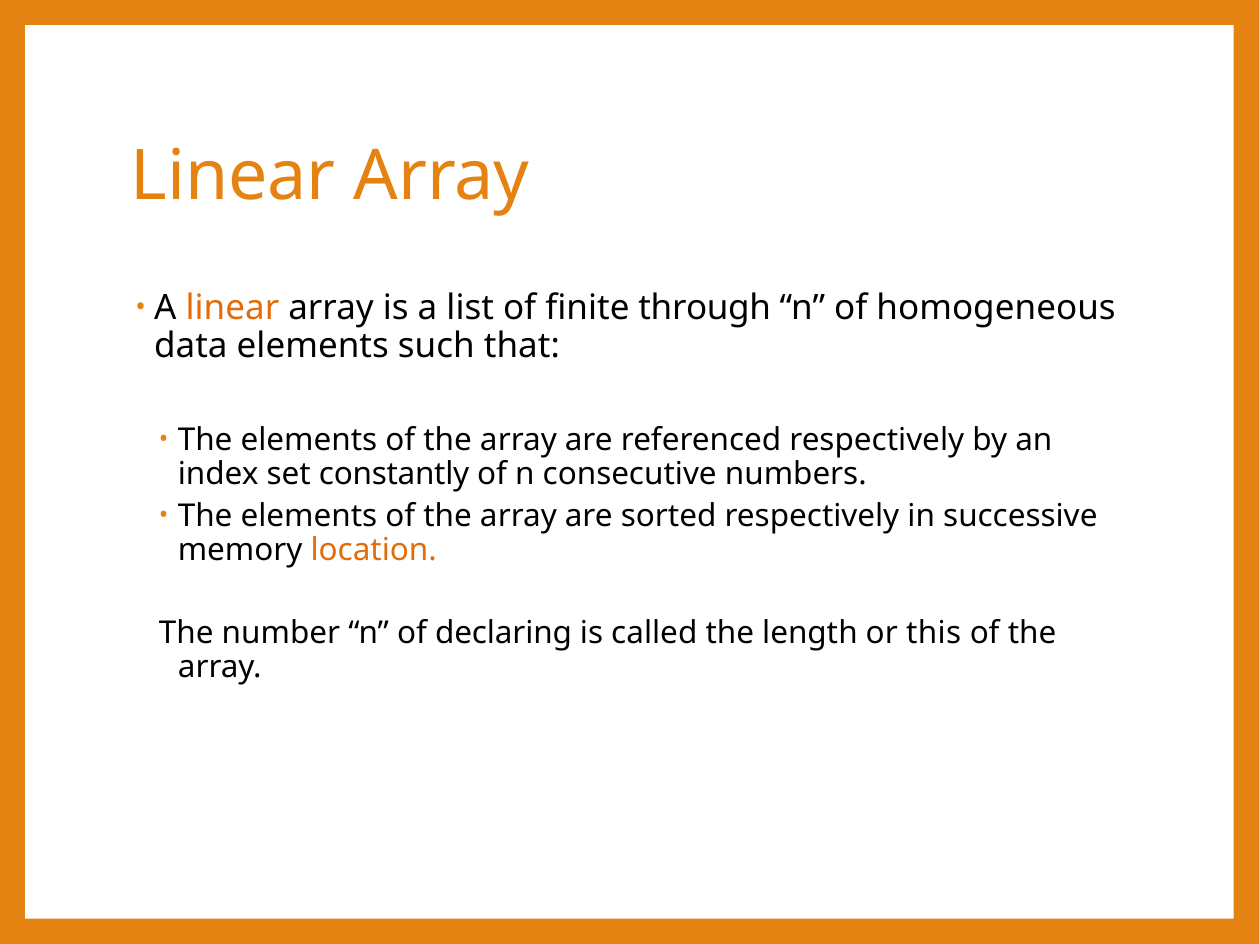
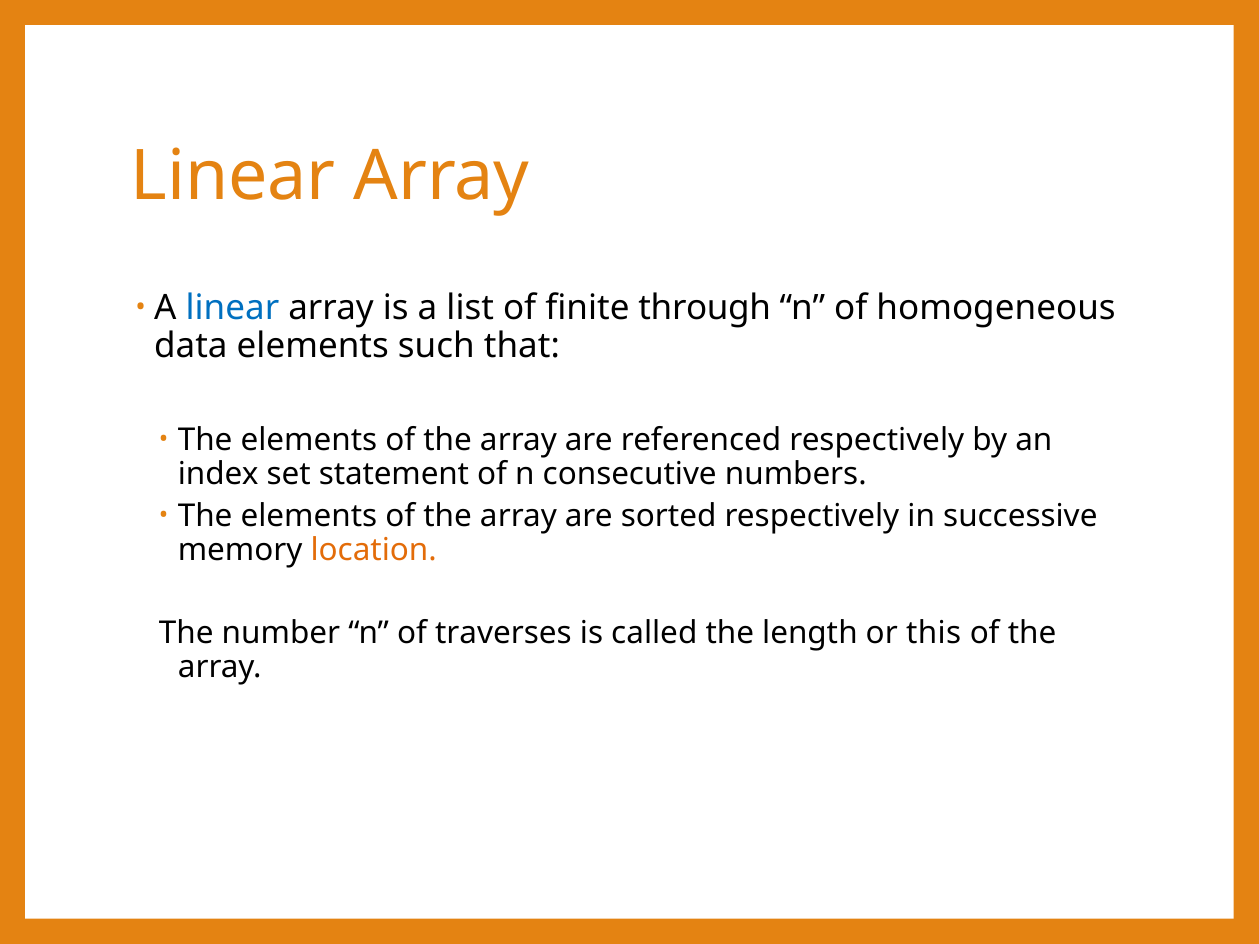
linear colour: orange -> blue (232, 308)
constantly: constantly -> statement (394, 474)
declaring: declaring -> traverses (503, 634)
